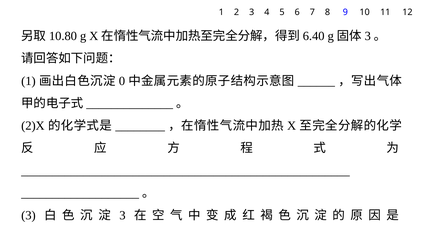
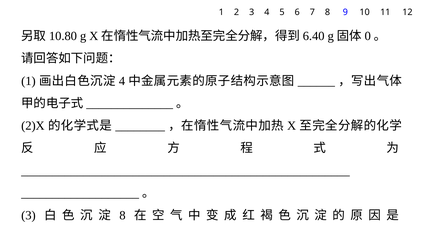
3: 3 -> 0 (368, 36)
0: 0 -> 4 (122, 81)
3: 3 -> 8 (122, 215)
